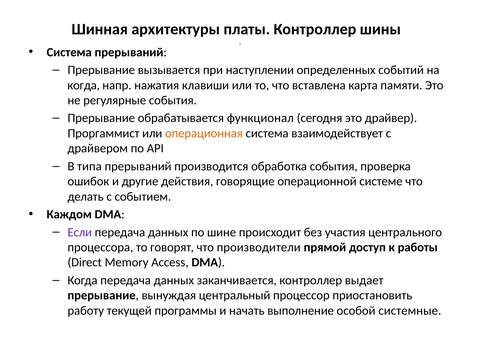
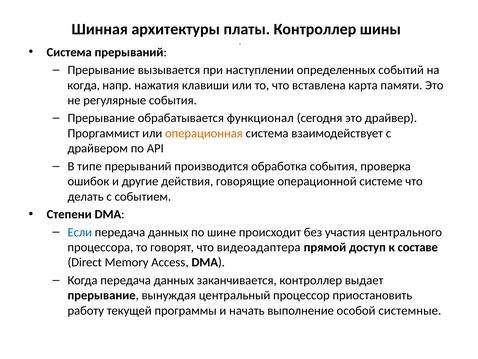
типа: типа -> типе (89, 166)
Каждом: Каждом -> Степени (69, 214)
Если colour: purple -> blue (80, 232)
производители: производители -> видеоадаптера (259, 247)
работы: работы -> составе (418, 247)
